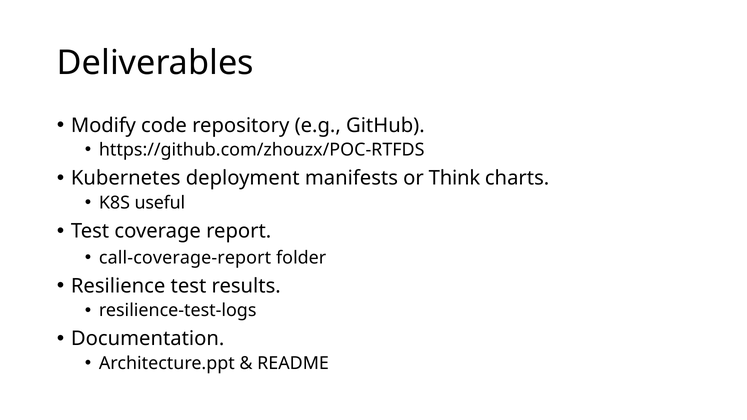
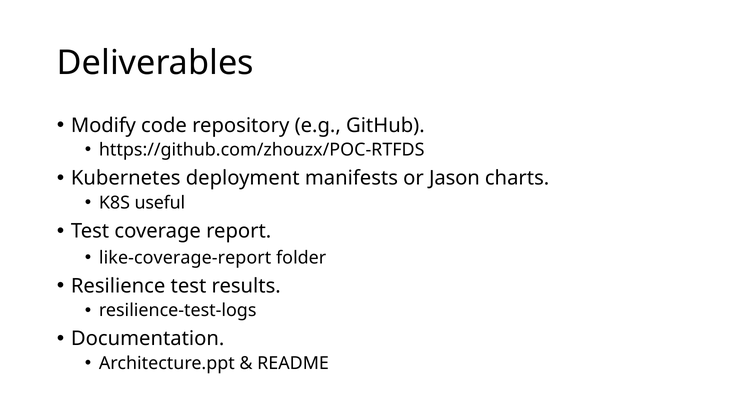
Think: Think -> Jason (454, 178)
call-coverage-report: call-coverage-report -> like-coverage-report (185, 258)
